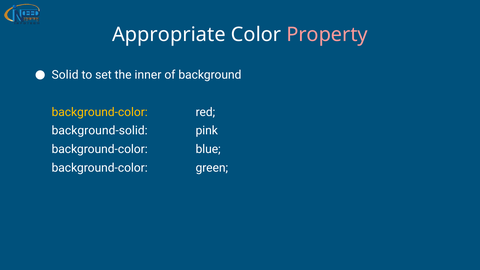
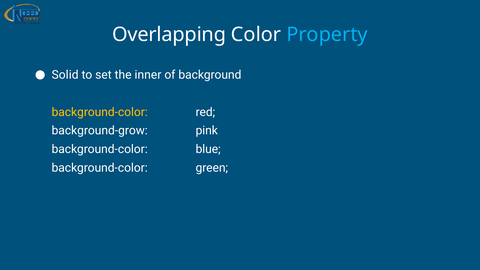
Appropriate: Appropriate -> Overlapping (169, 35)
Property colour: pink -> light blue (327, 35)
background-solid: background-solid -> background-grow (100, 131)
